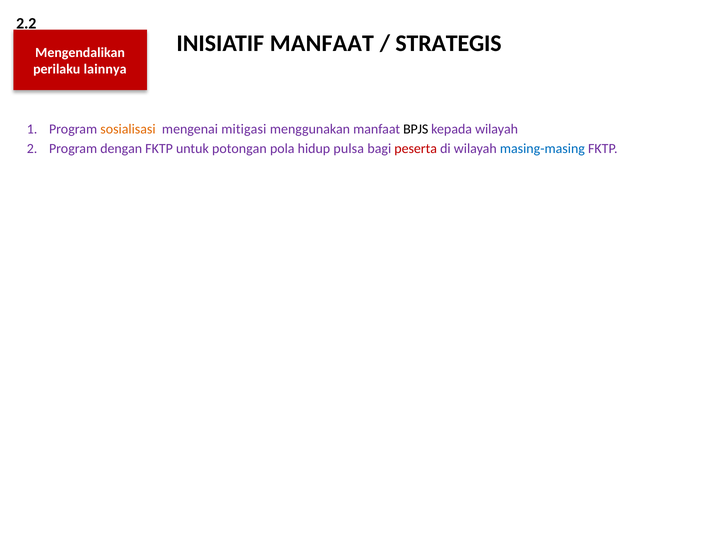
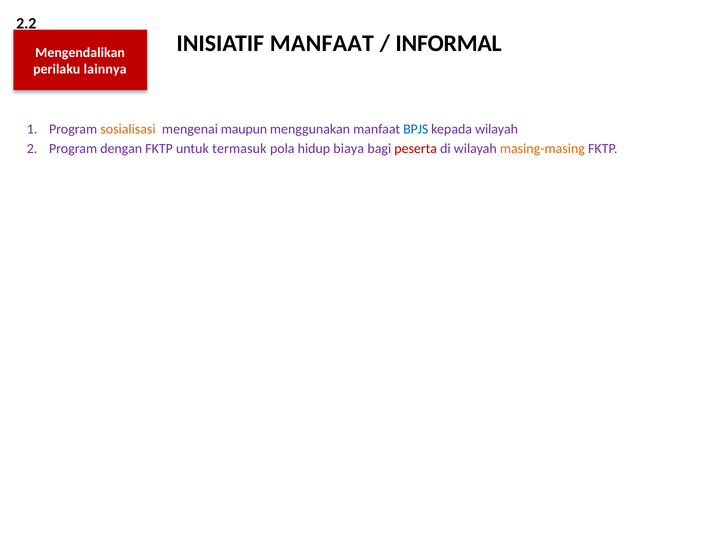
STRATEGIS: STRATEGIS -> INFORMAL (449, 43)
mitigasi: mitigasi -> maupun (244, 129)
BPJS colour: black -> blue (416, 129)
potongan: potongan -> termasuk (239, 149)
pulsa: pulsa -> biaya (349, 149)
masing-masing colour: blue -> orange (542, 149)
